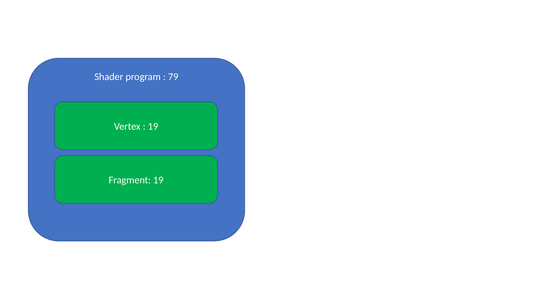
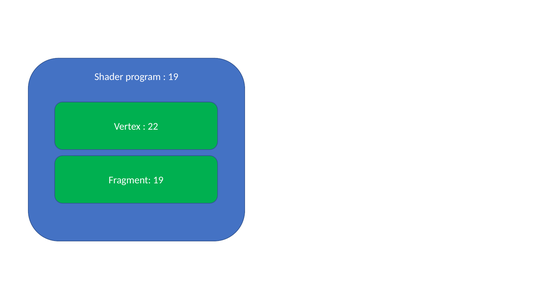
79: 79 -> 19 (173, 77)
19: 19 -> 22 (153, 126)
